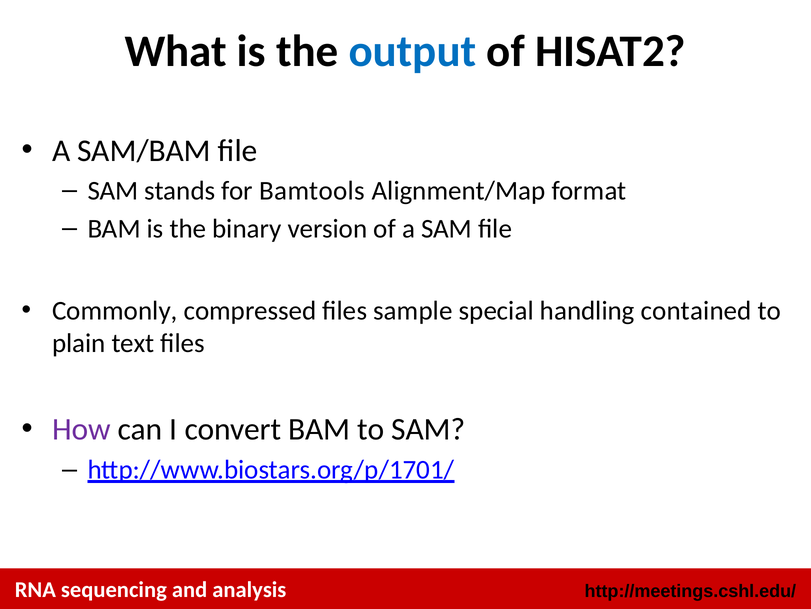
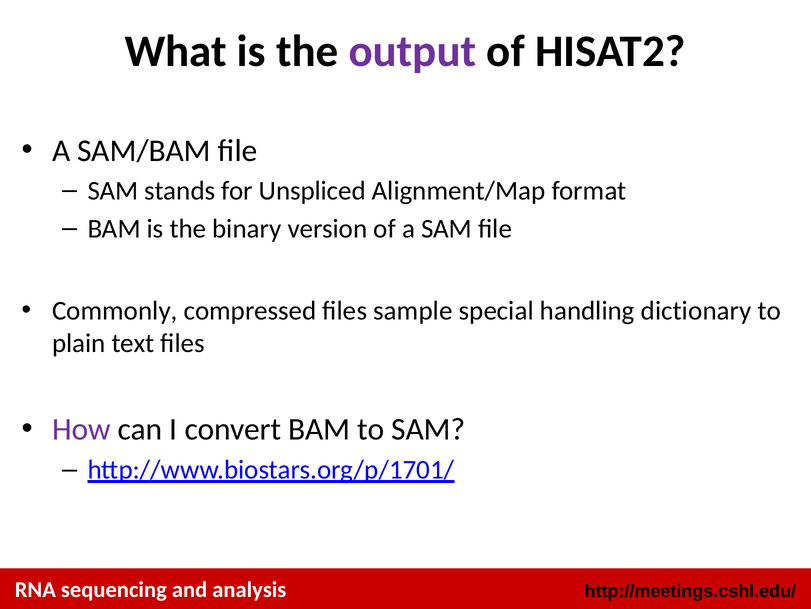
output colour: blue -> purple (412, 51)
Bamtools: Bamtools -> Unspliced (312, 191)
contained: contained -> dictionary (696, 311)
